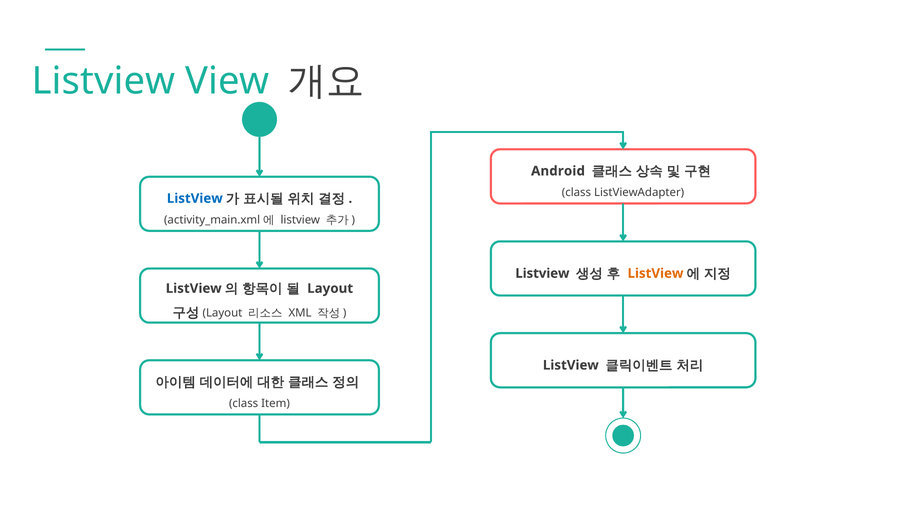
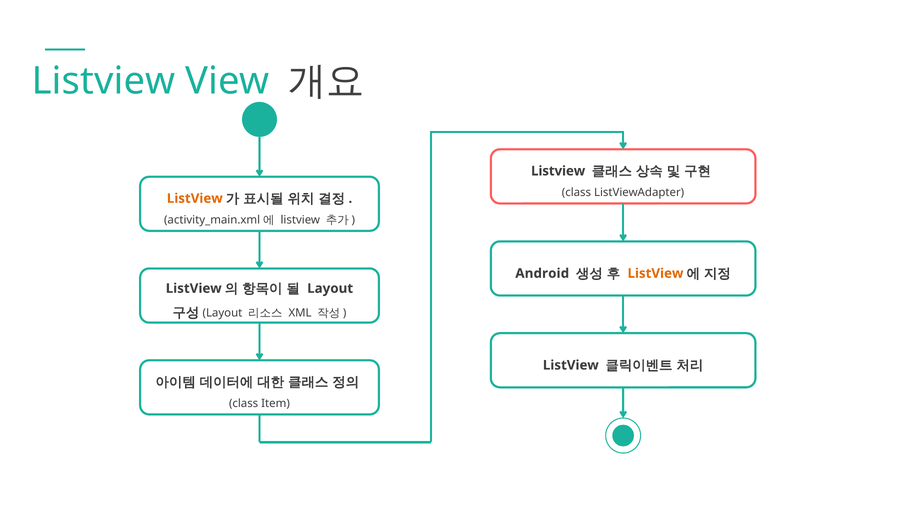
Android: Android -> Listview (558, 171)
ListView colour: blue -> orange (195, 198)
Listview: Listview -> Android (542, 273)
